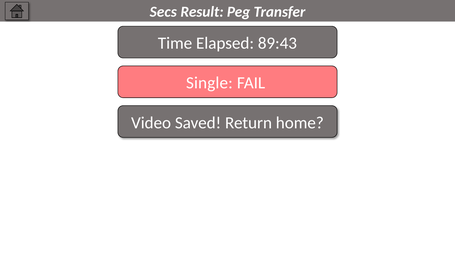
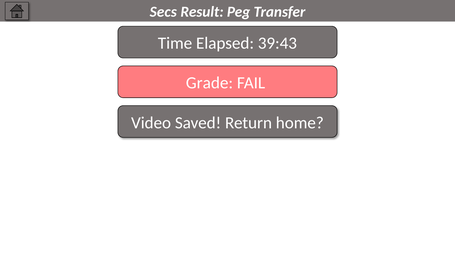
89:43: 89:43 -> 39:43 (277, 43)
Single: Single -> Grade (209, 83)
